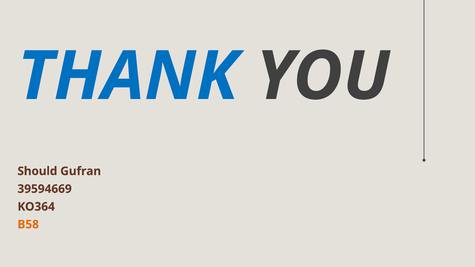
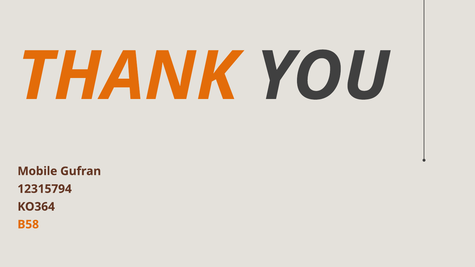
THANK colour: blue -> orange (128, 76)
Should: Should -> Mobile (37, 171)
39594669: 39594669 -> 12315794 (45, 189)
